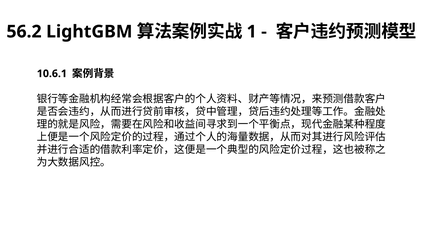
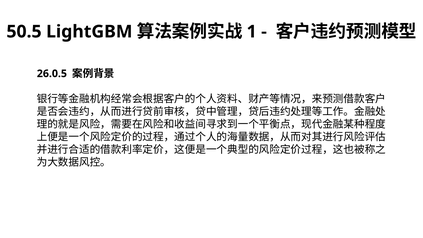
56.2: 56.2 -> 50.5 (24, 32)
10.6.1: 10.6.1 -> 26.0.5 (52, 74)
